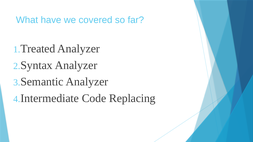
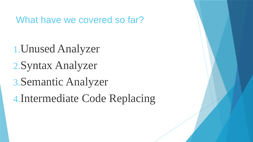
Treated: Treated -> Unused (38, 49)
